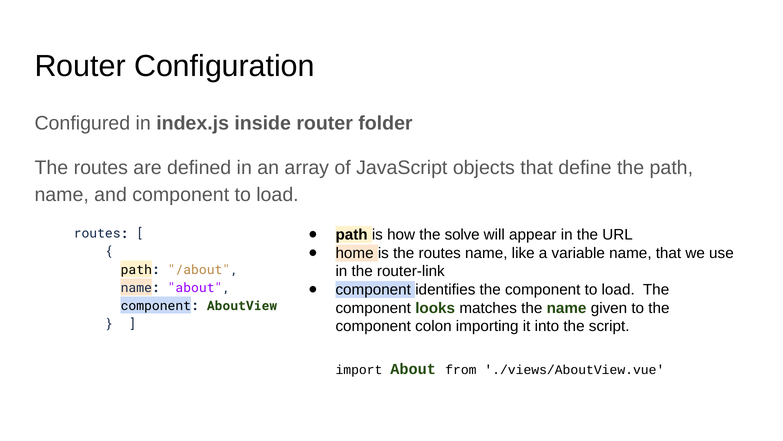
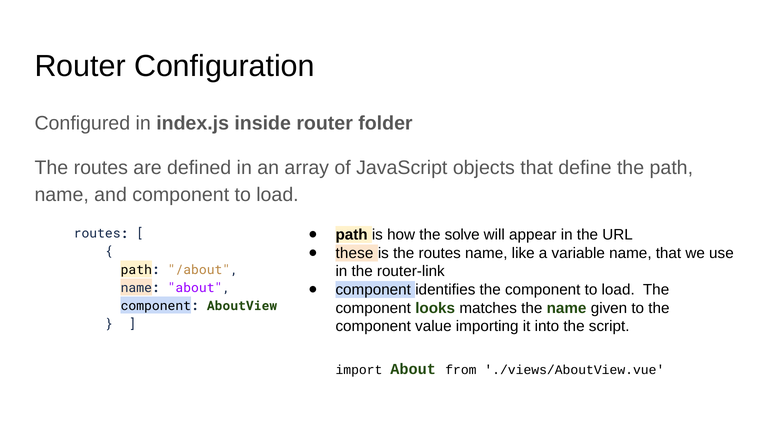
home: home -> these (354, 253)
colon: colon -> value (433, 326)
